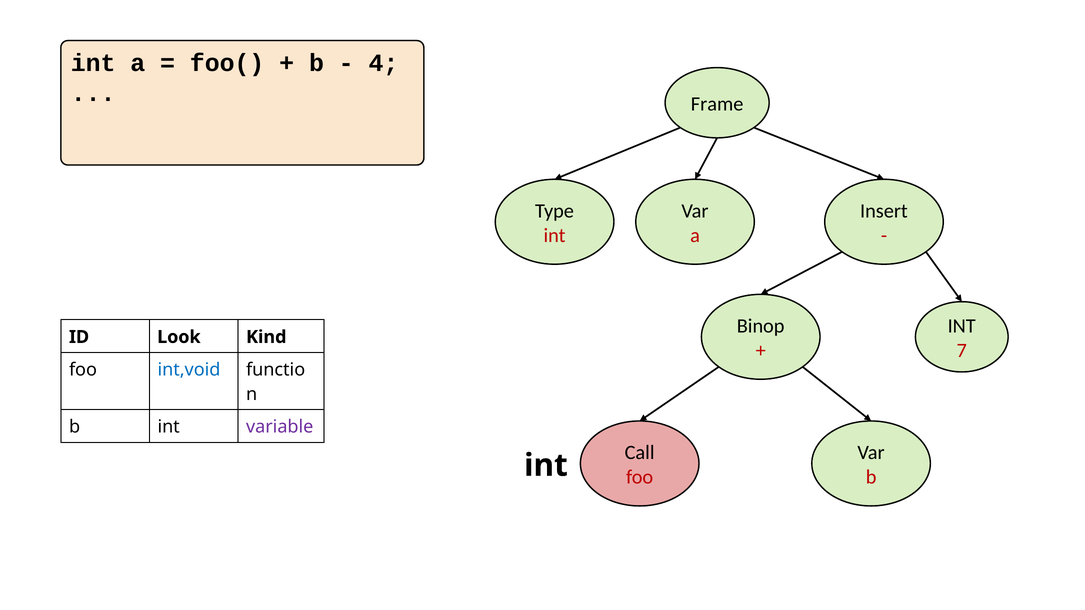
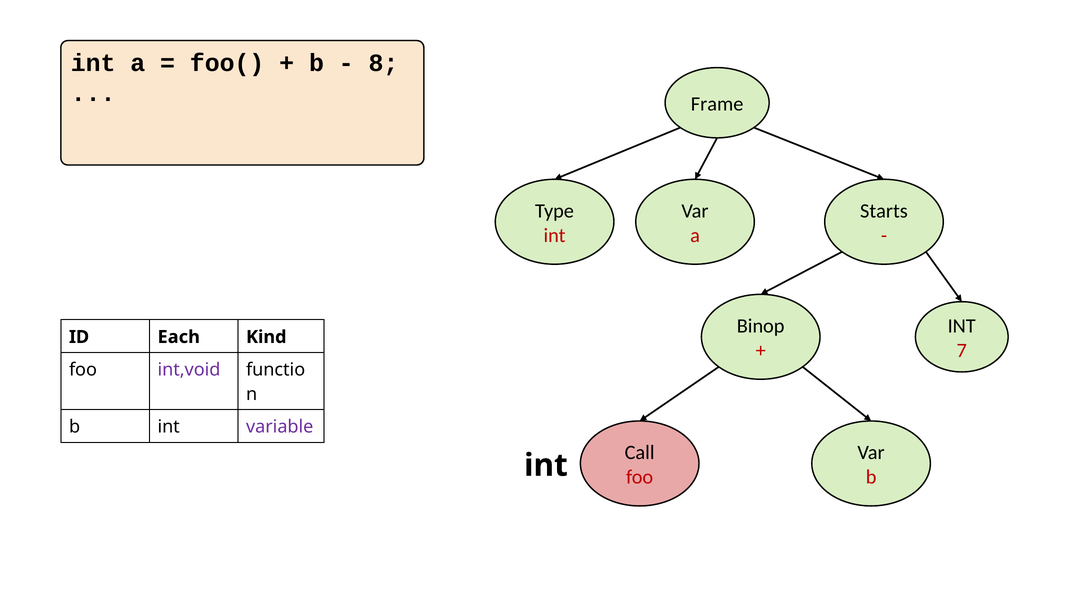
4: 4 -> 8 (383, 63)
Insert: Insert -> Starts (884, 211)
Look: Look -> Each (179, 337)
int,void colour: blue -> purple (189, 370)
